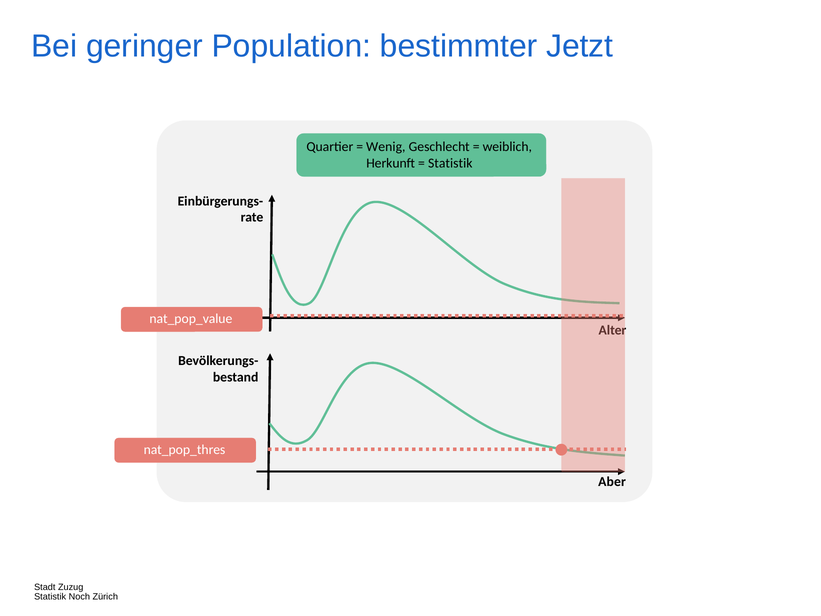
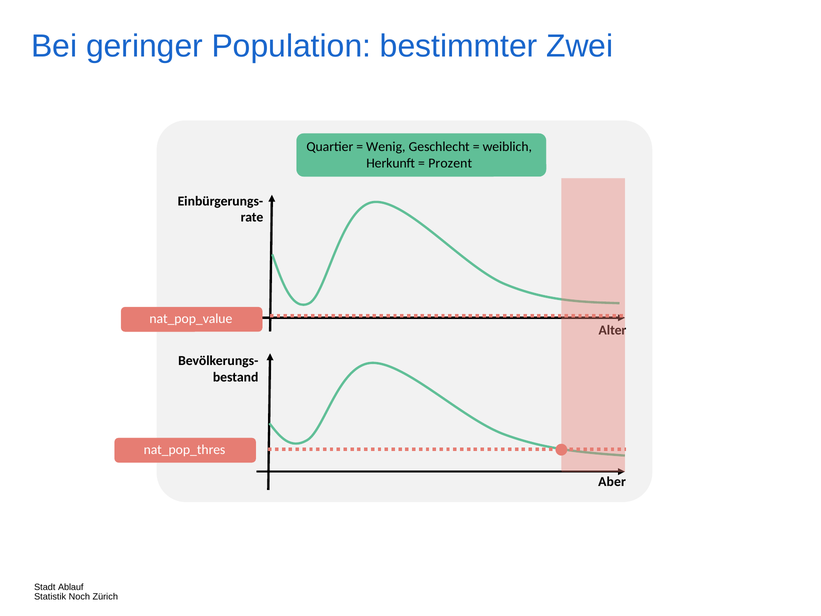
Jetzt: Jetzt -> Zwei (580, 46)
Statistik: Statistik -> Prozent (450, 163)
Zuzug: Zuzug -> Ablauf (71, 587)
